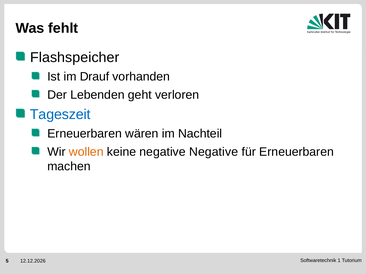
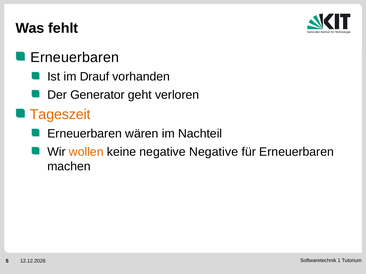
Flashspeicher: Flashspeicher -> Erneuerbaren (75, 58)
Lebenden: Lebenden -> Generator (97, 95)
Tageszeit colour: blue -> orange (60, 115)
